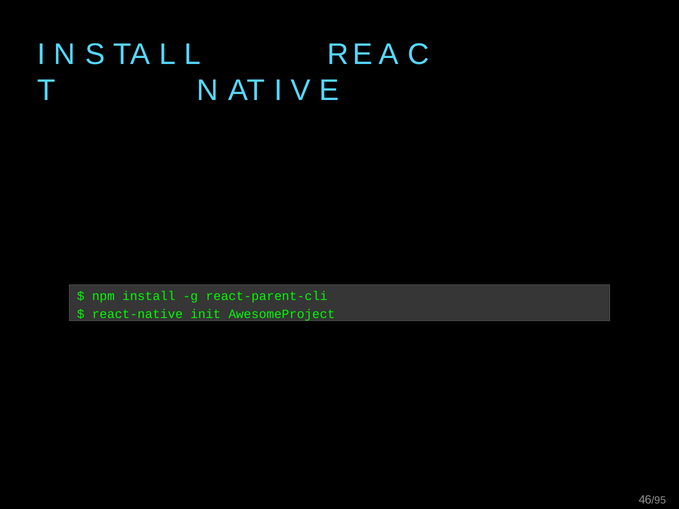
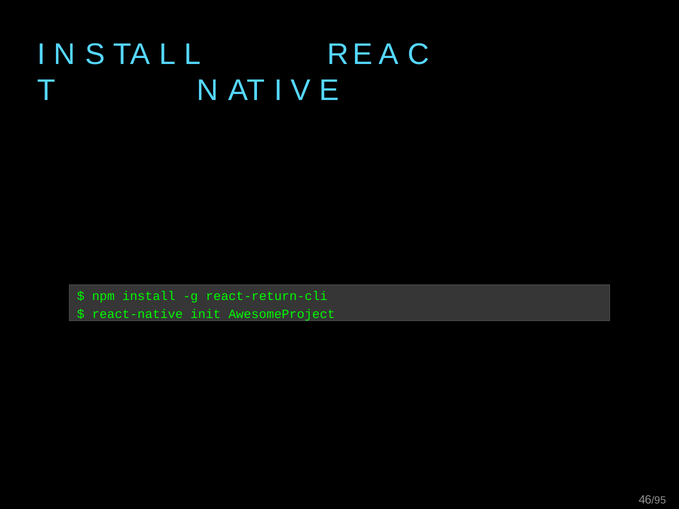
react-parent-cli: react-parent-cli -> react-return-cli (267, 296)
